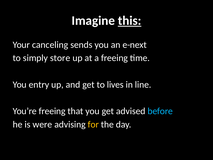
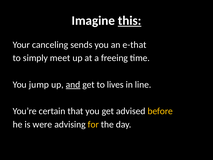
e-next: e-next -> e-that (135, 45)
store: store -> meet (60, 58)
entry: entry -> jump (39, 84)
and underline: none -> present (73, 84)
You’re freeing: freeing -> certain (52, 111)
before colour: light blue -> yellow (160, 111)
